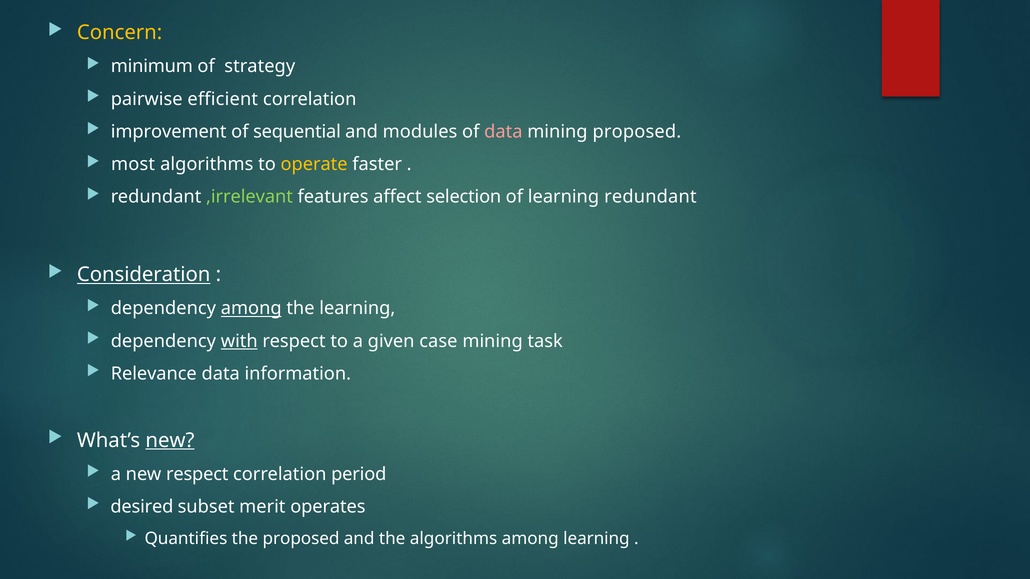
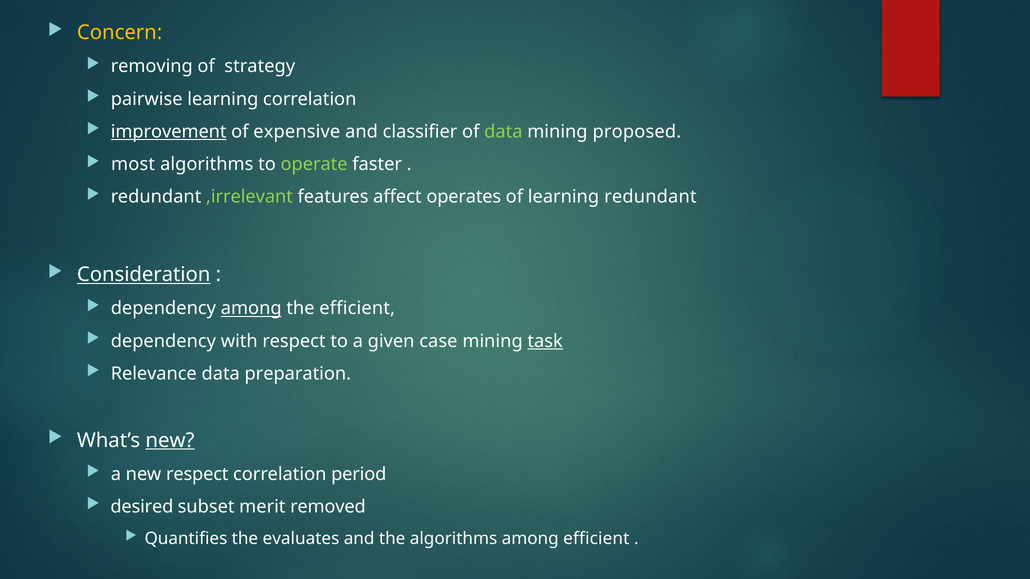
minimum: minimum -> removing (152, 67)
pairwise efficient: efficient -> learning (223, 99)
improvement underline: none -> present (169, 132)
sequential: sequential -> expensive (297, 132)
modules: modules -> classifier (420, 132)
data colour: pink -> light green (503, 132)
operate colour: yellow -> light green (314, 164)
selection: selection -> operates (464, 197)
the learning: learning -> efficient (357, 309)
with underline: present -> none (239, 341)
task underline: none -> present (545, 341)
information: information -> preparation (298, 374)
operates: operates -> removed (328, 507)
the proposed: proposed -> evaluates (301, 539)
among learning: learning -> efficient (596, 539)
